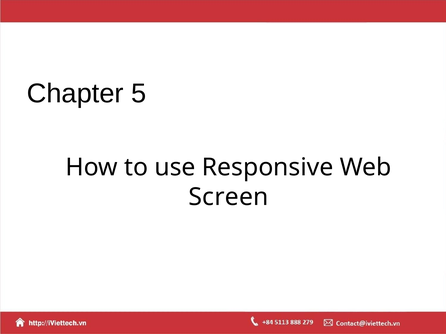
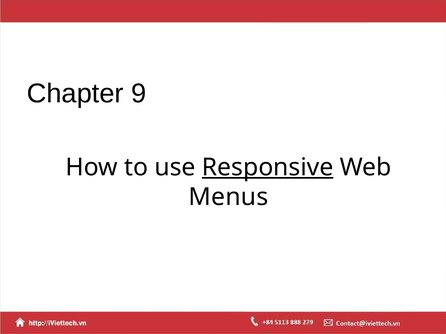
5: 5 -> 9 (139, 93)
Responsive underline: none -> present (268, 168)
Screen: Screen -> Menus (228, 197)
